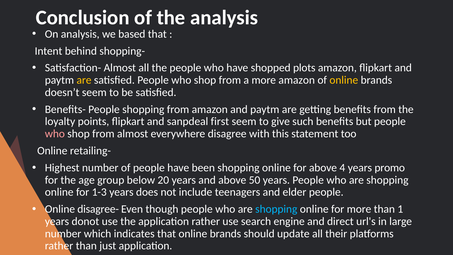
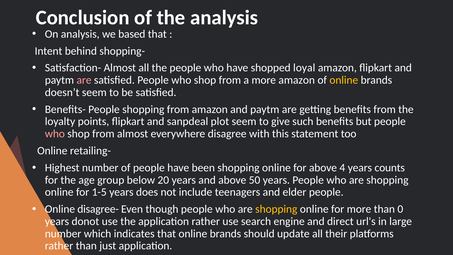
plots: plots -> loyal (304, 68)
are colour: yellow -> pink (84, 80)
first: first -> plot (220, 121)
promo: promo -> counts (390, 168)
1-3: 1-3 -> 1-5 (99, 192)
shopping colour: light blue -> yellow (276, 209)
1: 1 -> 0 (400, 209)
